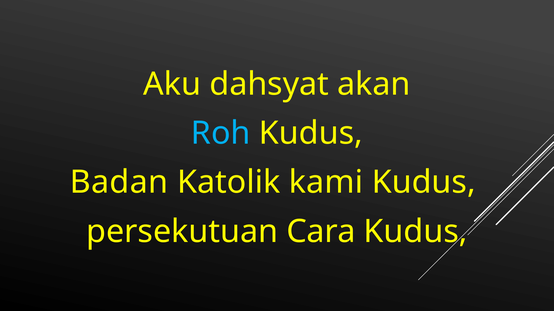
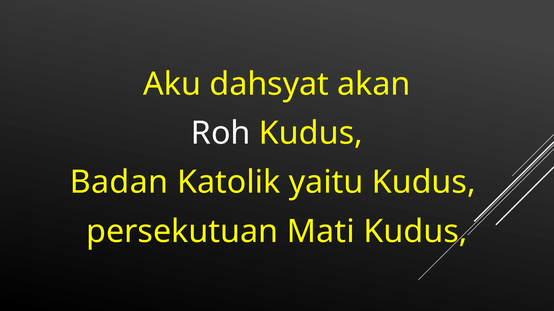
Roh colour: light blue -> white (221, 133)
kami: kami -> yaitu (326, 183)
Cara: Cara -> Mati (321, 232)
